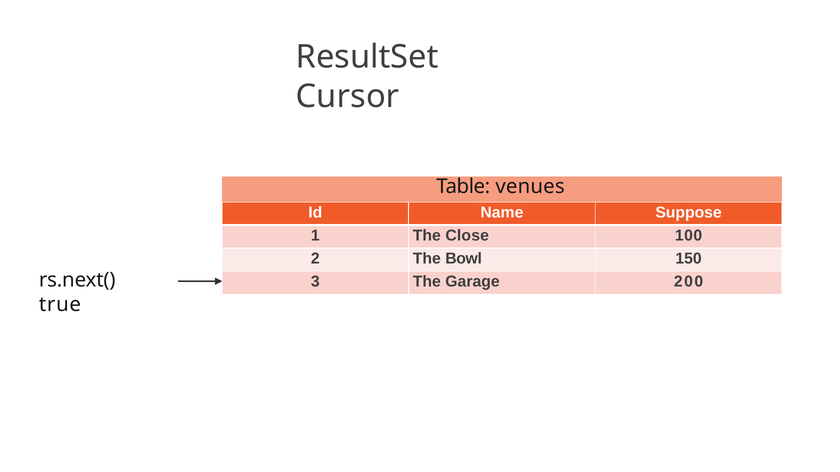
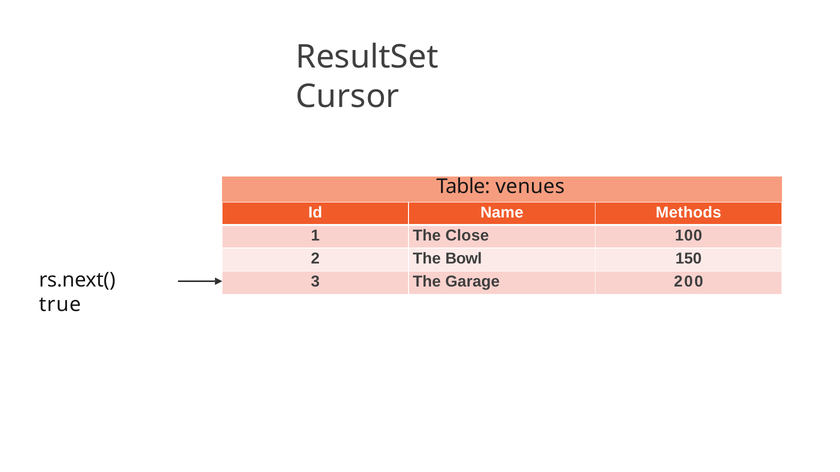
Suppose: Suppose -> Methods (688, 213)
